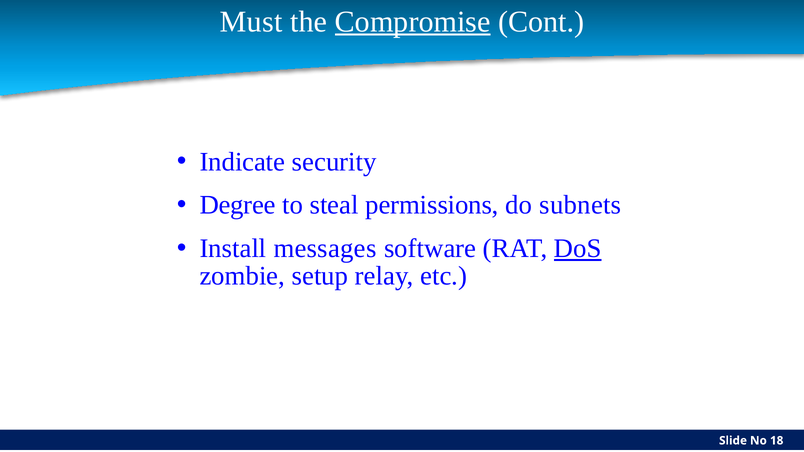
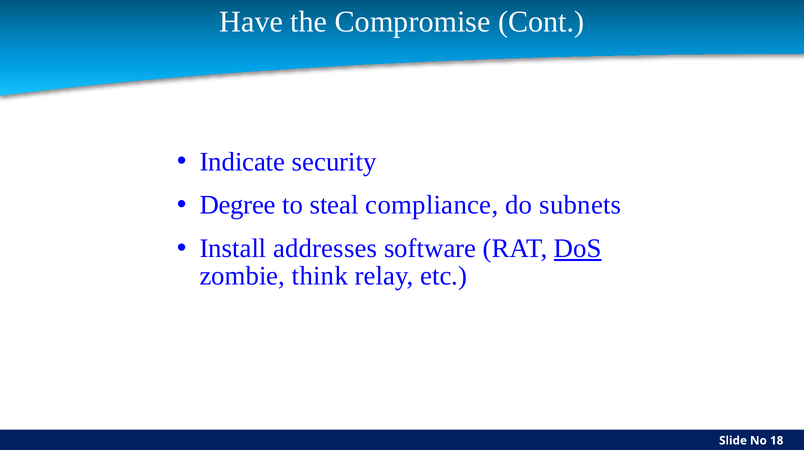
Must: Must -> Have (251, 22)
Compromise underline: present -> none (413, 22)
permissions: permissions -> compliance (432, 205)
messages: messages -> addresses (325, 249)
setup: setup -> think (320, 276)
